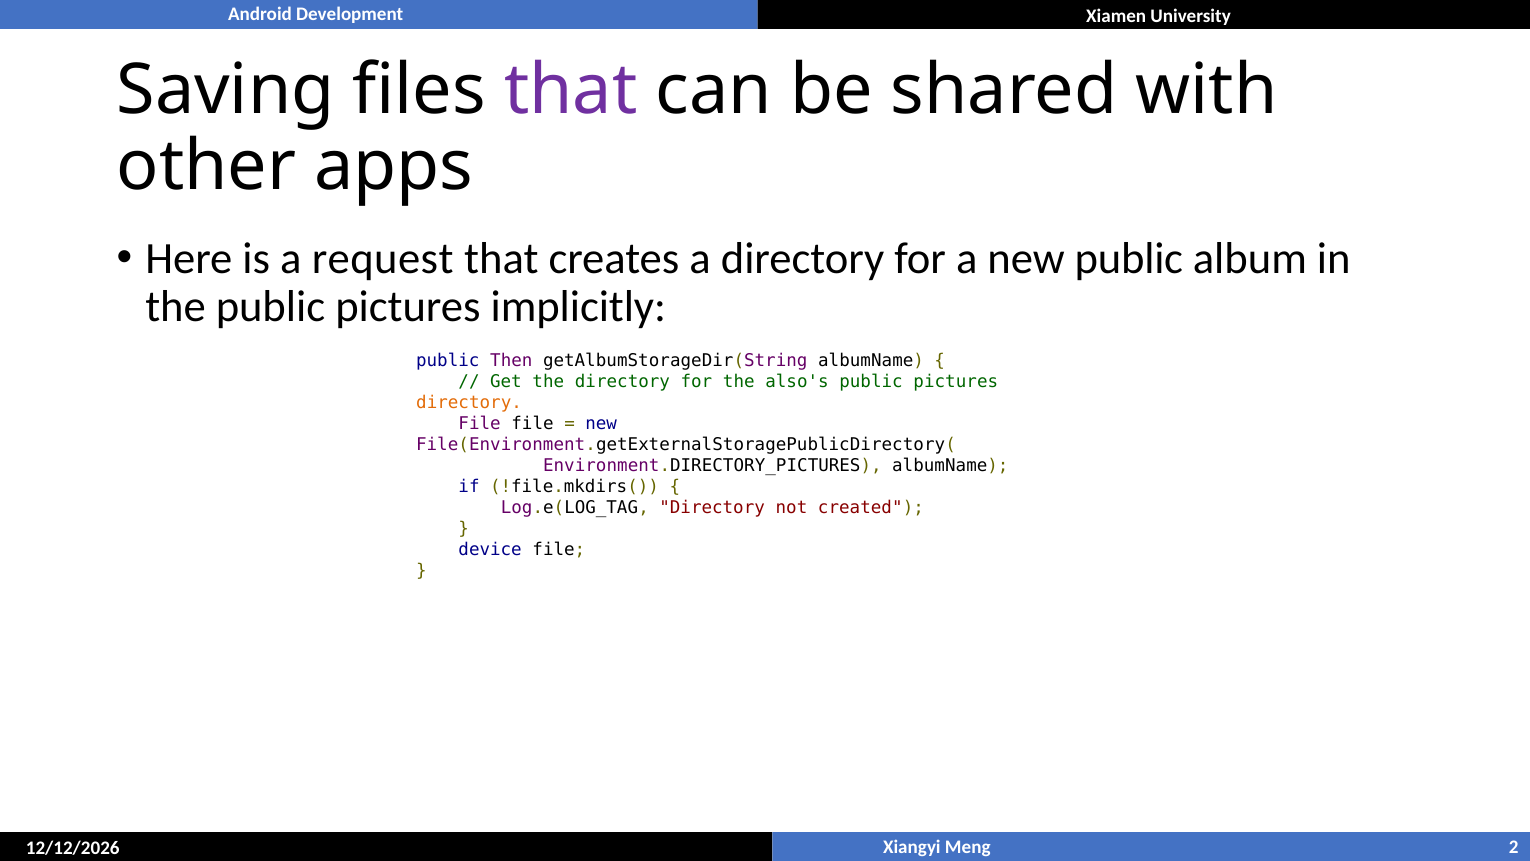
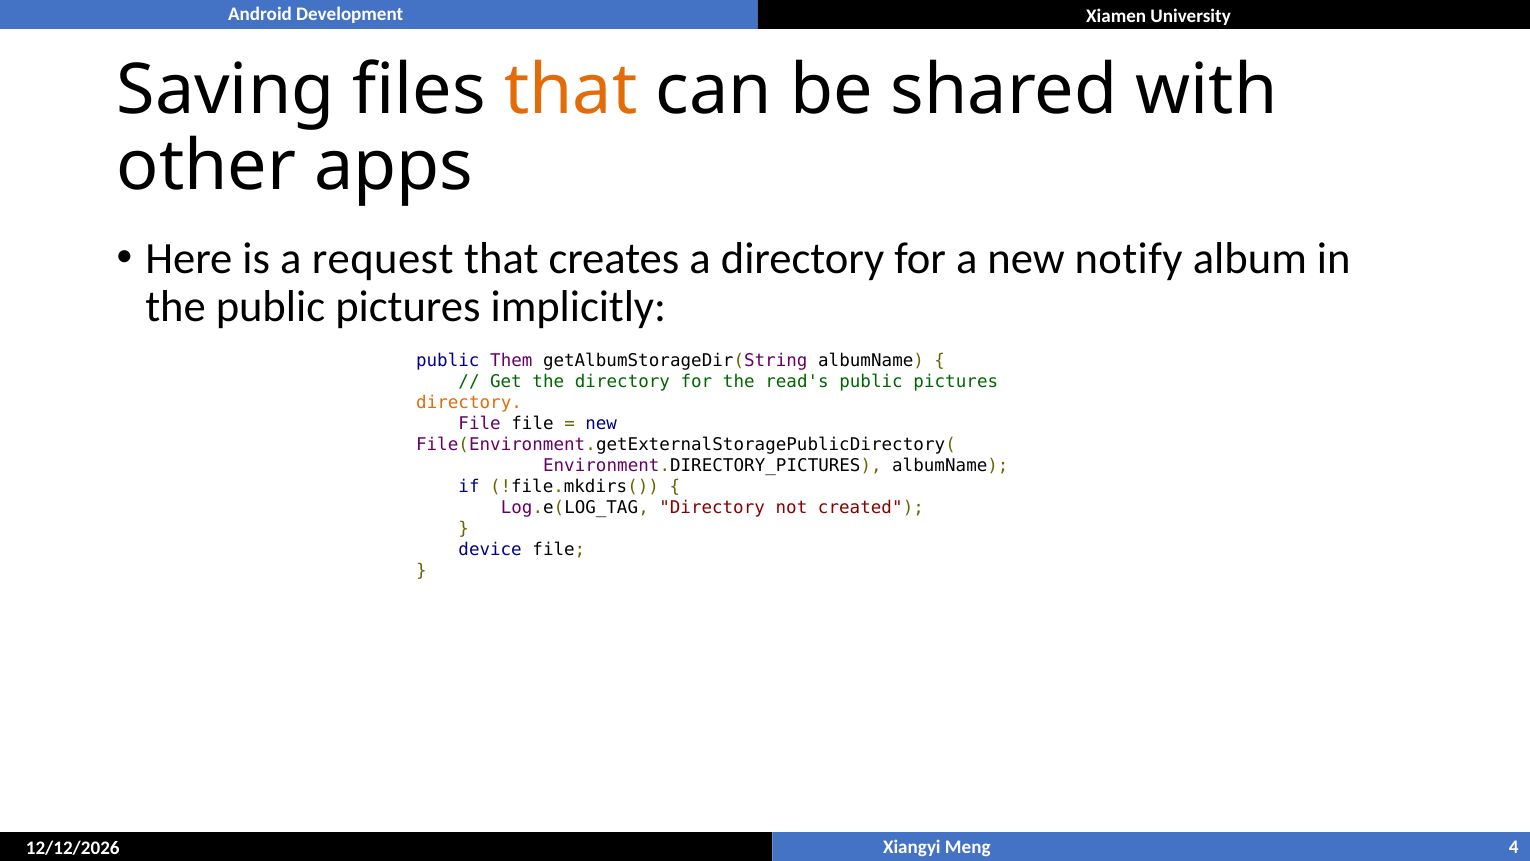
that colour: purple -> orange (571, 91)
new public: public -> notify (1129, 259)
Then: Then -> Them (511, 360)
also's: also's -> read's (797, 381)
2: 2 -> 4 (1514, 847)
